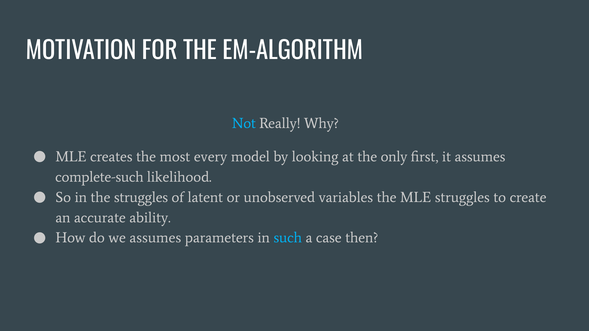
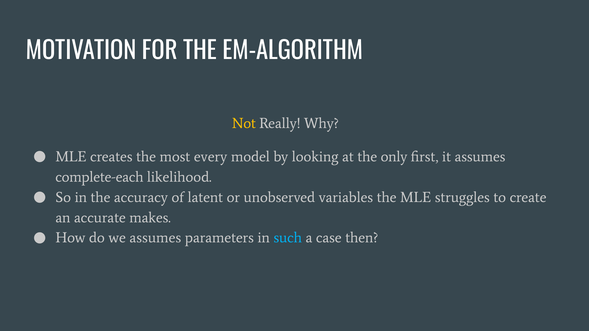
Not colour: light blue -> yellow (244, 123)
complete-such: complete-such -> complete-each (99, 177)
the struggles: struggles -> accuracy (141, 197)
ability: ability -> makes (150, 218)
